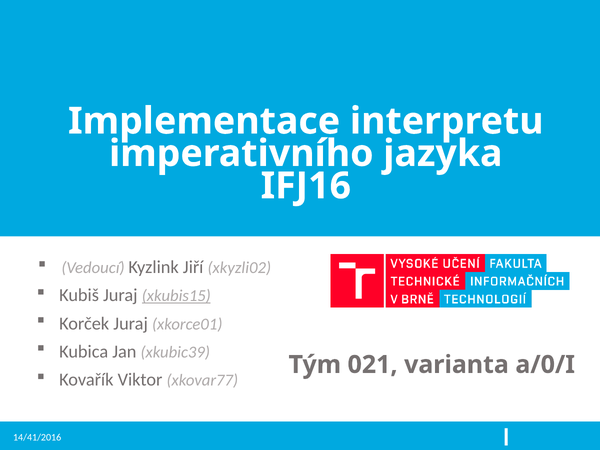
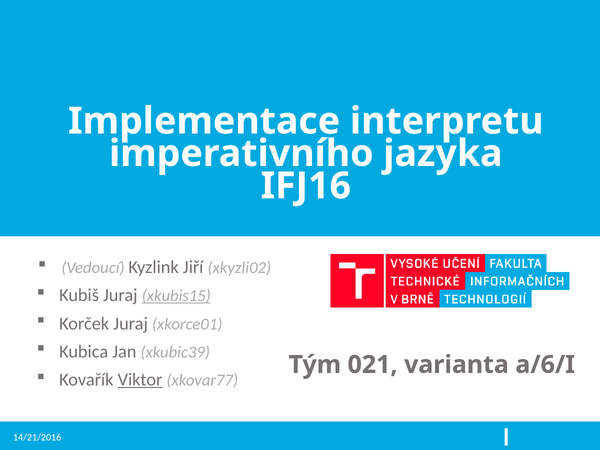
a/0/I: a/0/I -> a/6/I (545, 365)
Viktor underline: none -> present (140, 380)
14/41/2016: 14/41/2016 -> 14/21/2016 (37, 438)
